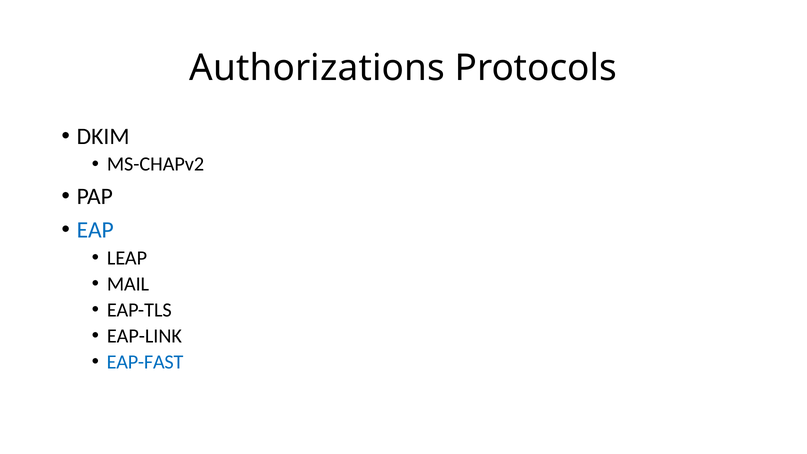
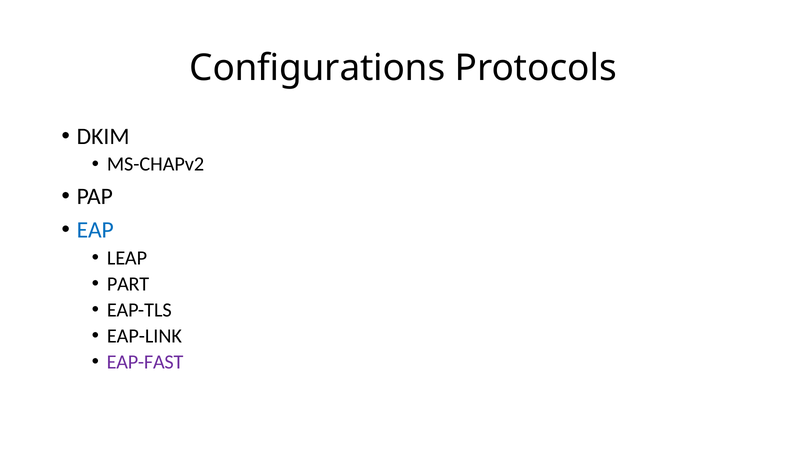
Authorizations: Authorizations -> Configurations (317, 68)
MAIL: MAIL -> PART (128, 284)
EAP-FAST colour: blue -> purple (145, 362)
